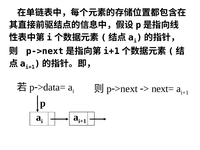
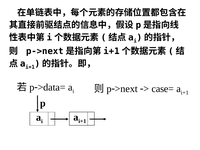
next=: next= -> case= (163, 89)
